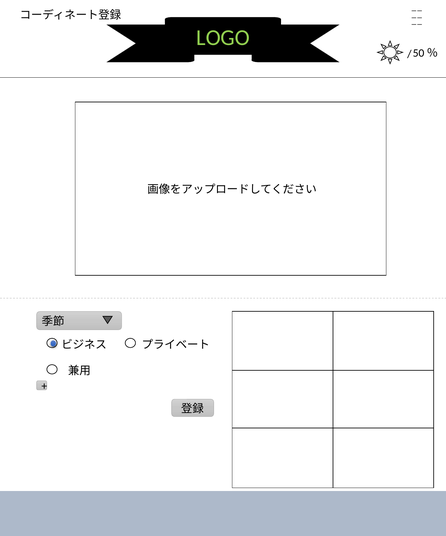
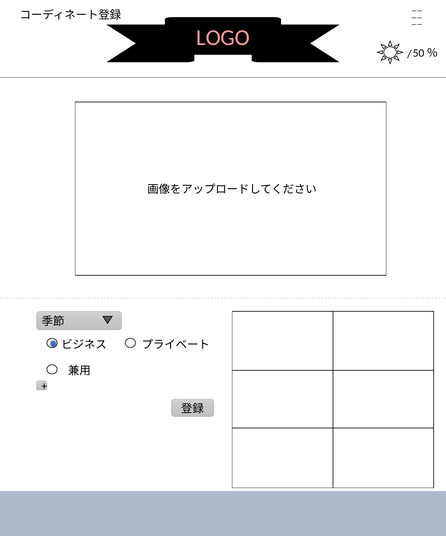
LOGO colour: light green -> pink (223, 37)
